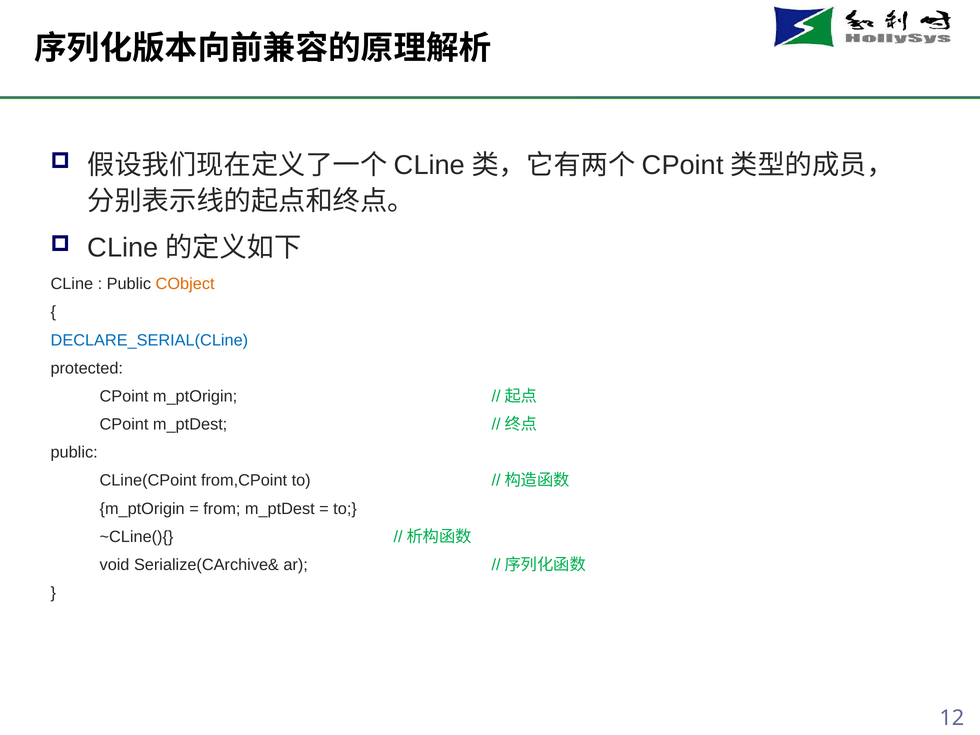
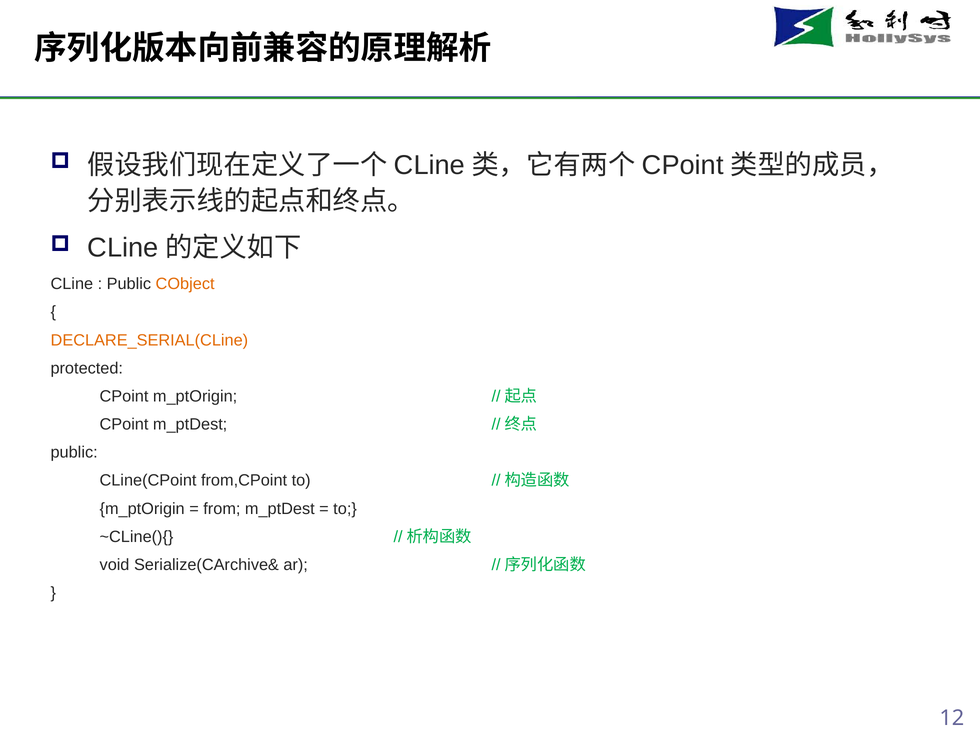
DECLARE_SERIAL(CLine colour: blue -> orange (149, 340)
